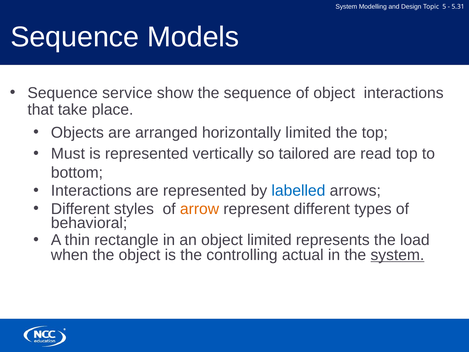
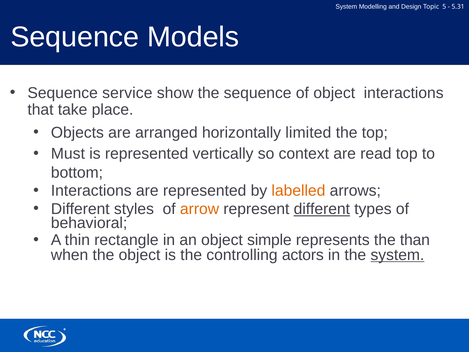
tailored: tailored -> context (304, 154)
labelled colour: blue -> orange (298, 191)
different underline: none -> present (322, 209)
object limited: limited -> simple (269, 240)
load: load -> than (415, 240)
actual: actual -> actors (303, 255)
